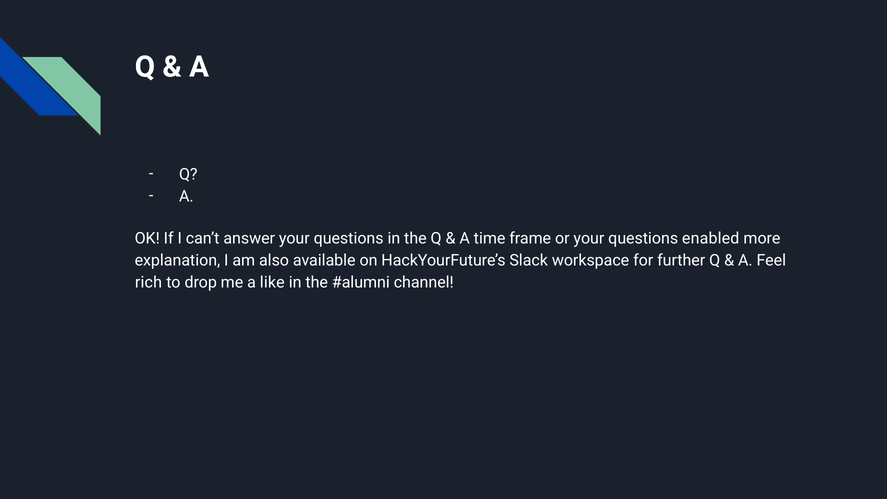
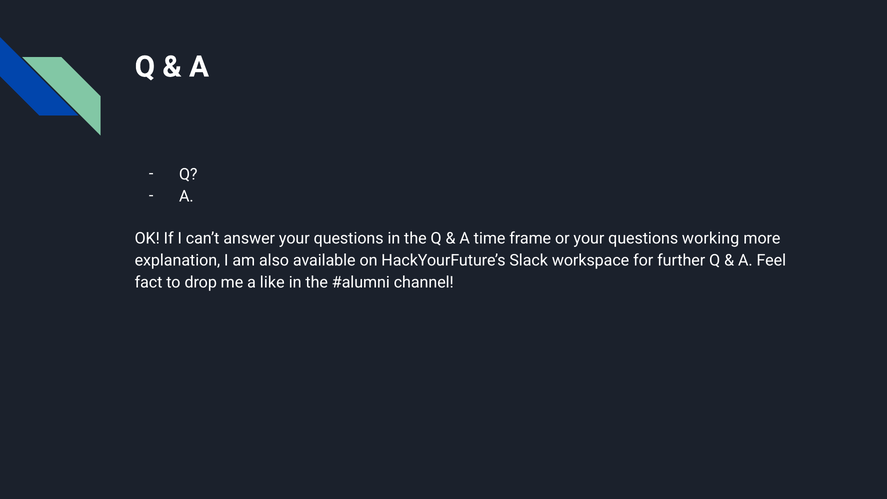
enabled: enabled -> working (711, 238)
rich: rich -> fact (149, 283)
